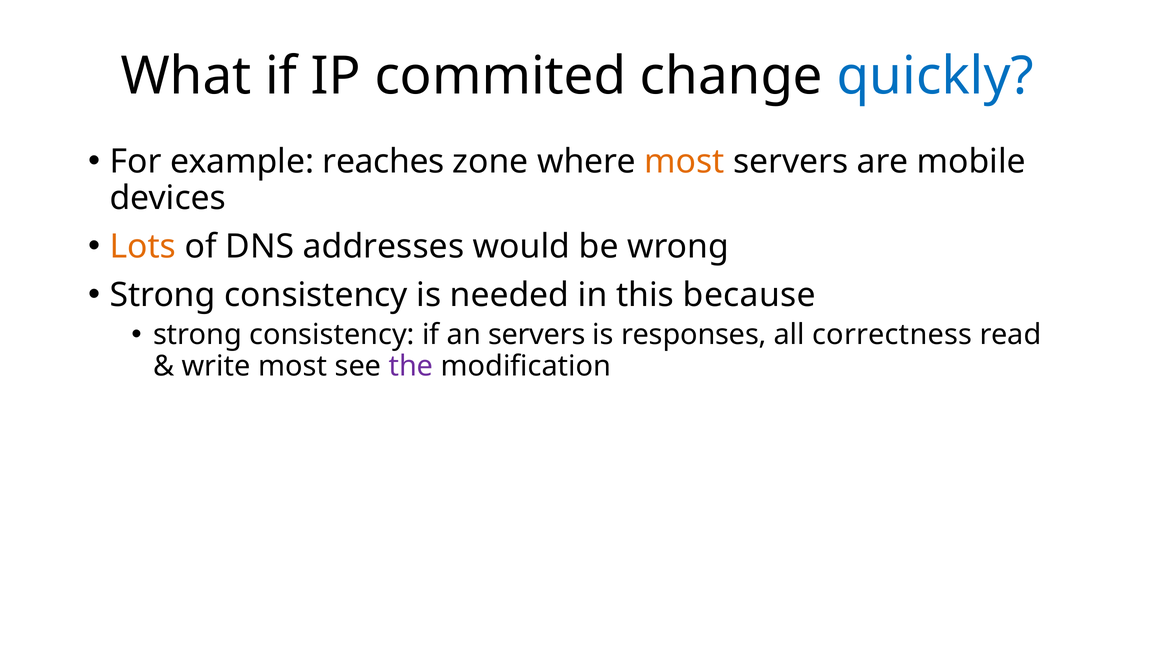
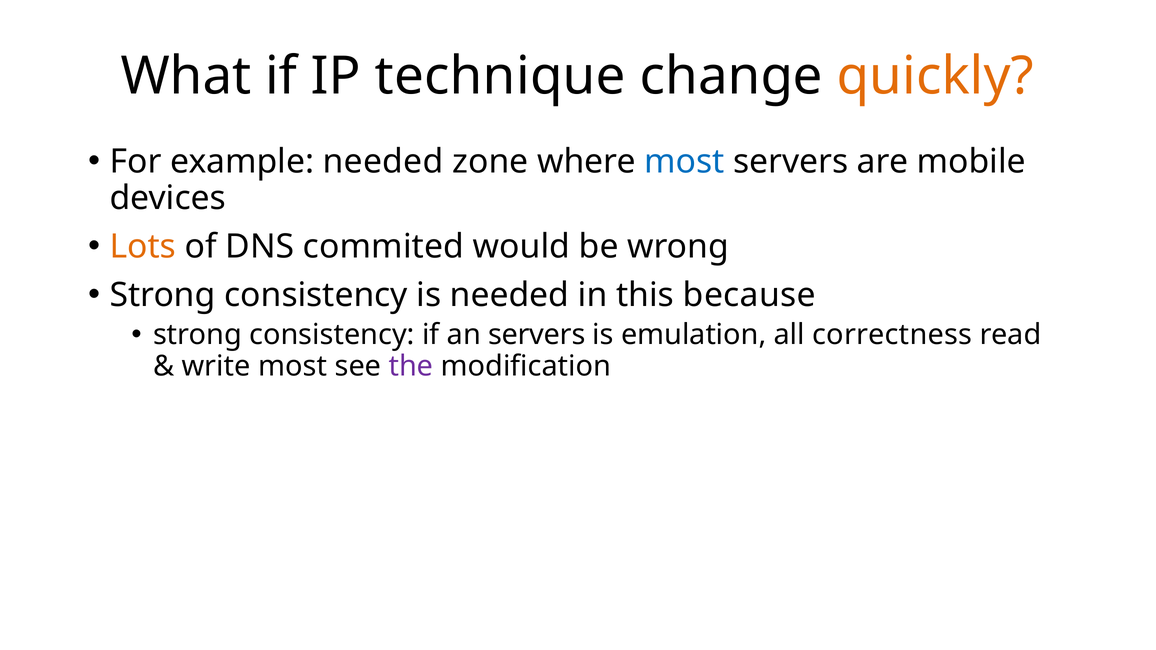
commited: commited -> technique (500, 76)
quickly colour: blue -> orange (935, 76)
example reaches: reaches -> needed (383, 162)
most colour: orange -> blue (684, 162)
addresses: addresses -> commited (383, 247)
responses: responses -> emulation (694, 335)
